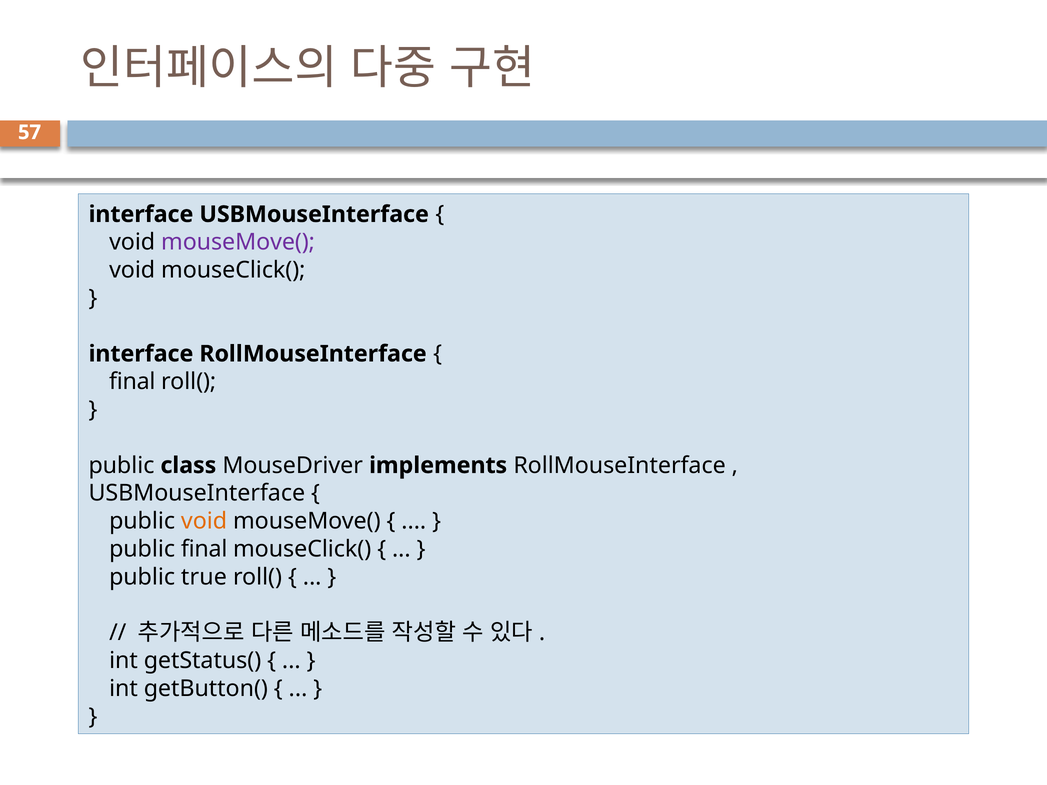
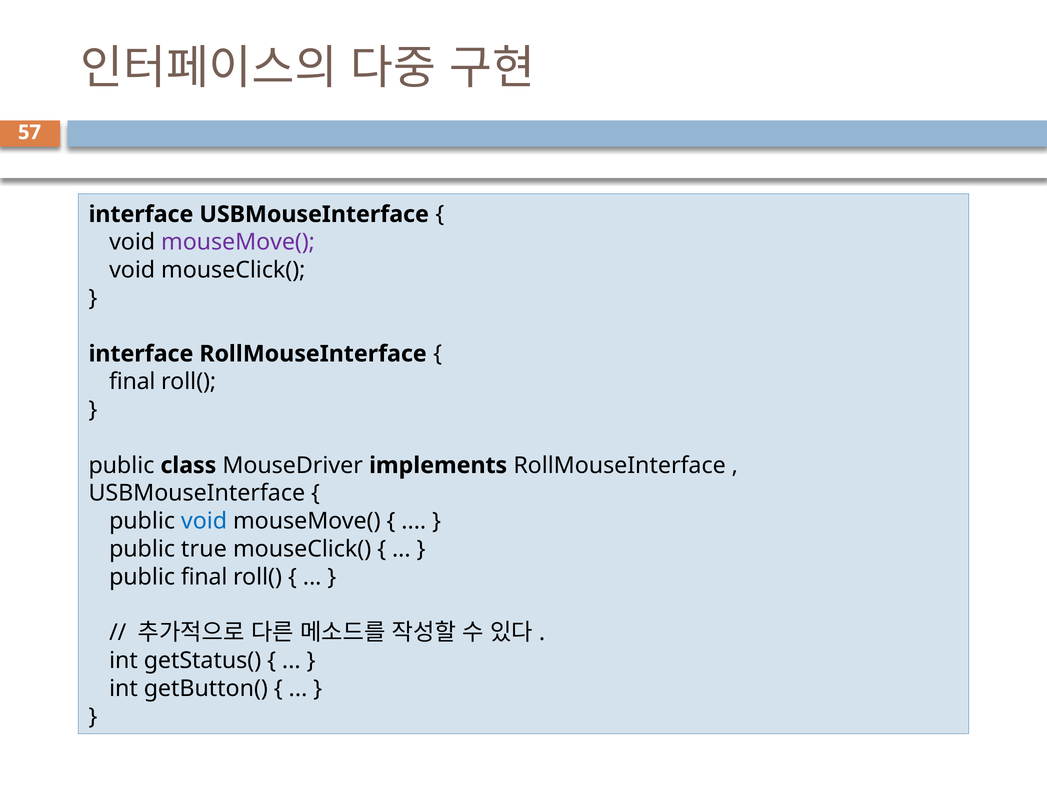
void colour: orange -> blue (204, 521)
public final: final -> true (204, 549)
public true: true -> final (204, 577)
